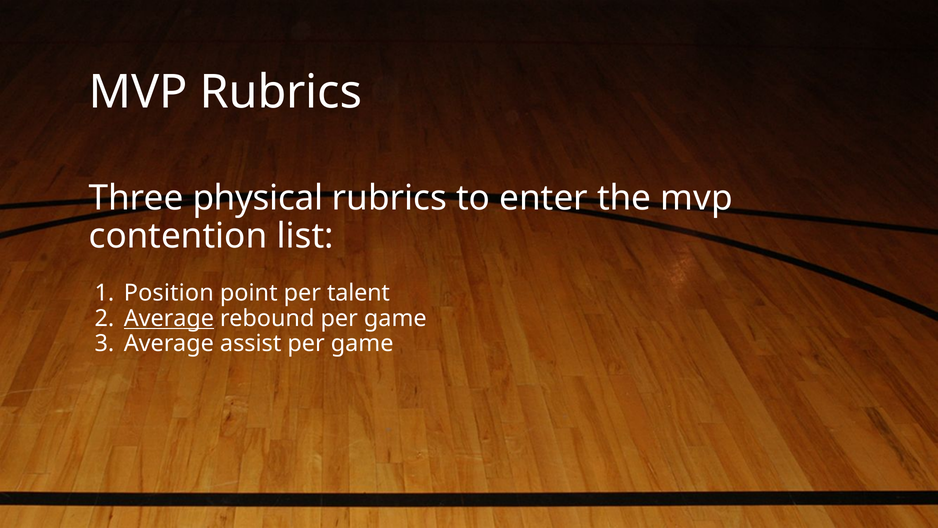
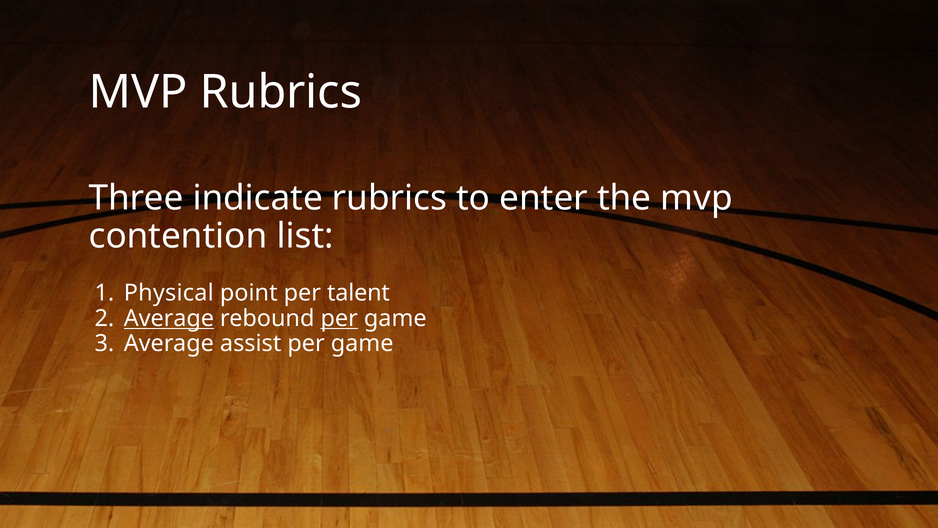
physical: physical -> indicate (258, 198)
Position: Position -> Physical (169, 293)
per underline: none -> present (339, 318)
